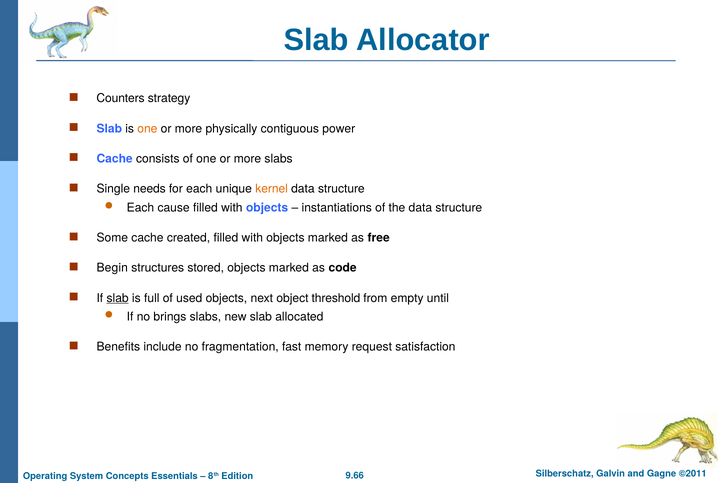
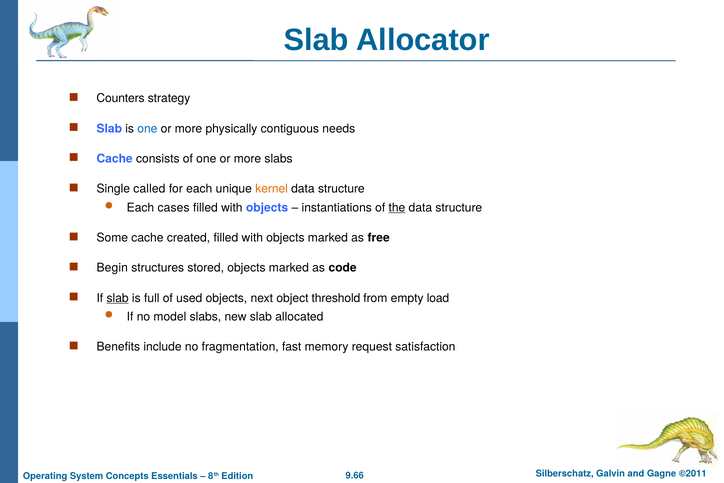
one colour: orange -> blue (147, 128)
power: power -> needs (339, 128)
needs: needs -> called (149, 189)
cause: cause -> cases (174, 207)
the underline: none -> present (397, 207)
until: until -> load (438, 298)
brings: brings -> model (170, 317)
